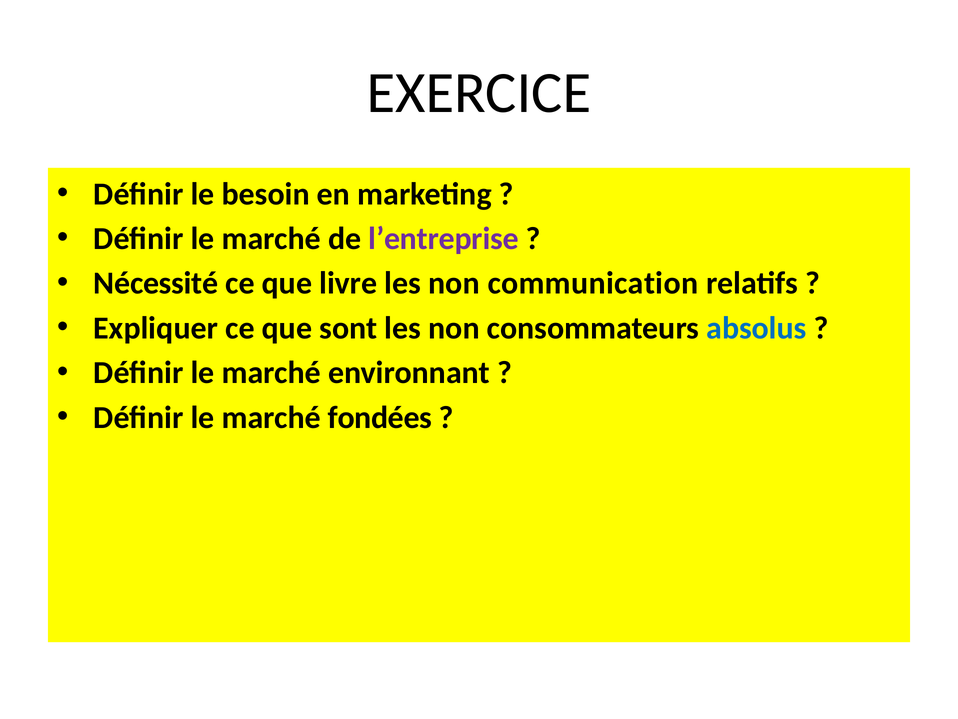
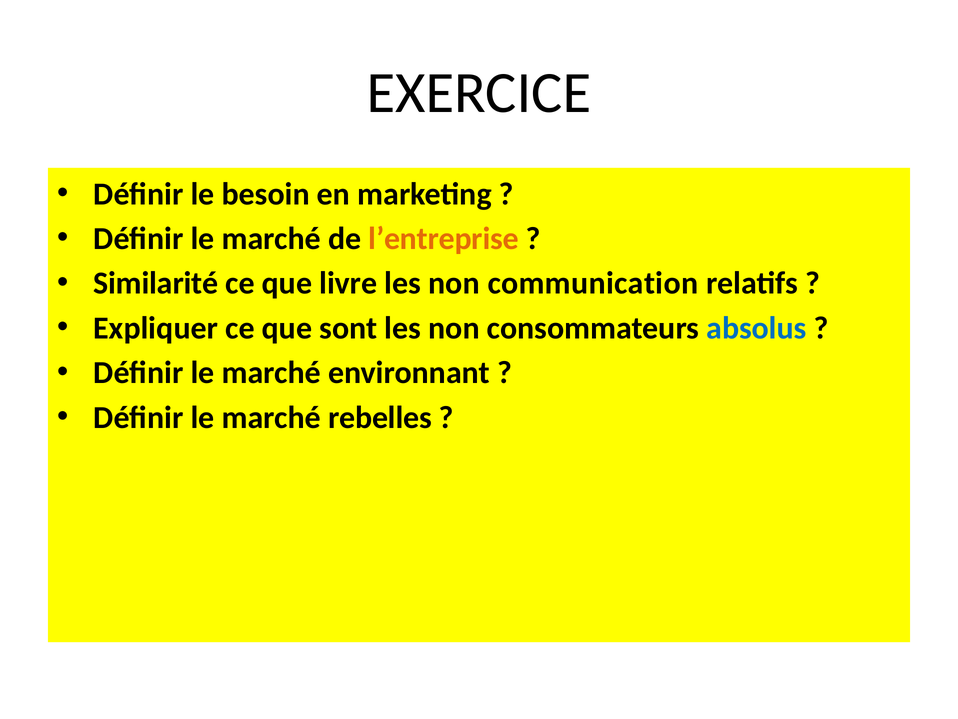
l’entreprise colour: purple -> orange (444, 239)
Nécessité: Nécessité -> Similarité (156, 283)
fondées: fondées -> rebelles (380, 417)
